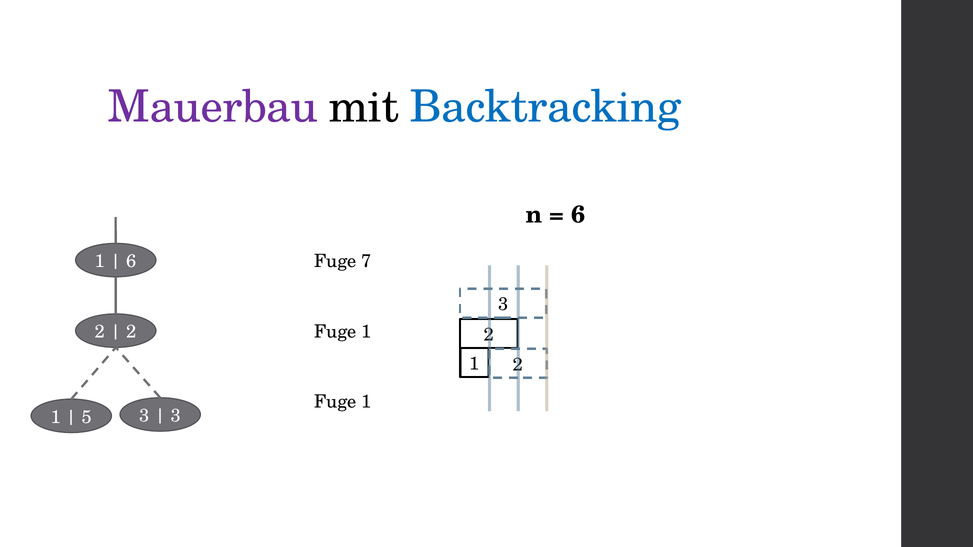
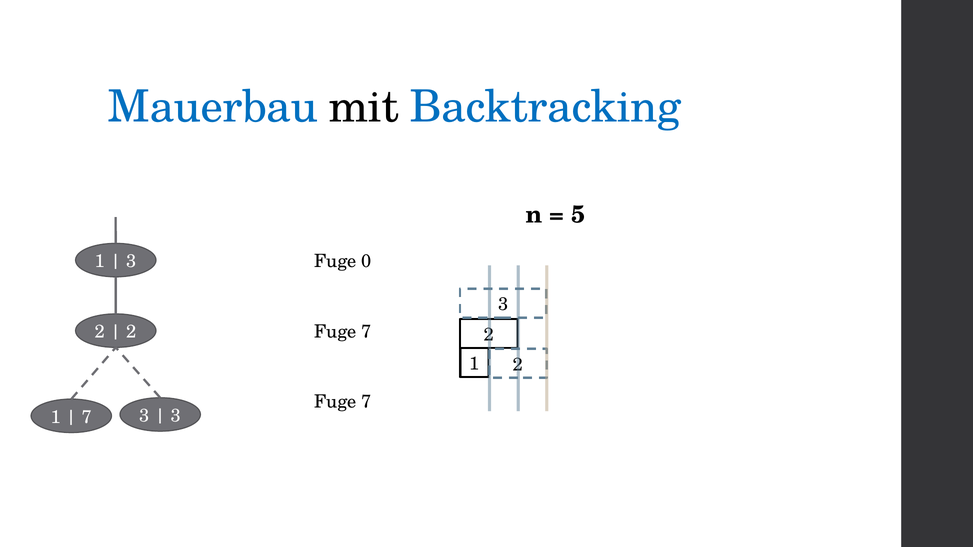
Mauerbau colour: purple -> blue (213, 107)
6: 6 -> 5 (578, 215)
7: 7 -> 0 (367, 261)
6: 6 -> 3 (131, 261)
1: 1 -> 7 (367, 332)
1: 1 -> 7 (367, 402)
5: 5 -> 7 (87, 417)
